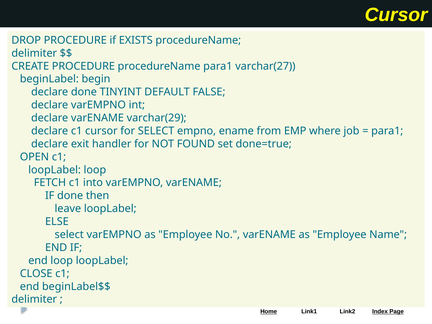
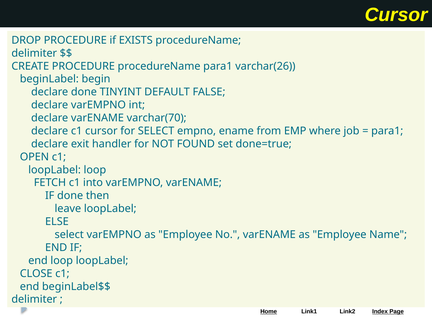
varchar(27: varchar(27 -> varchar(26 (265, 66)
varchar(29: varchar(29 -> varchar(70 (157, 118)
